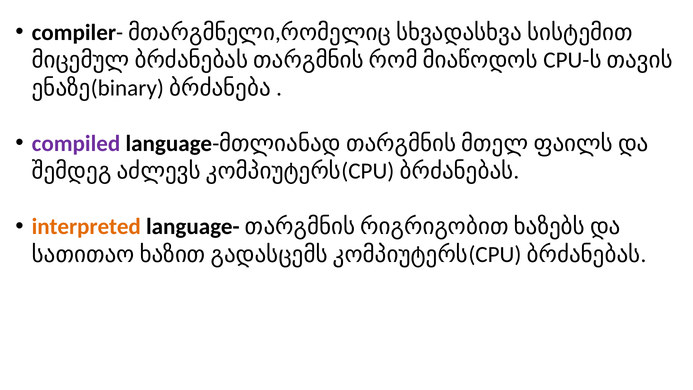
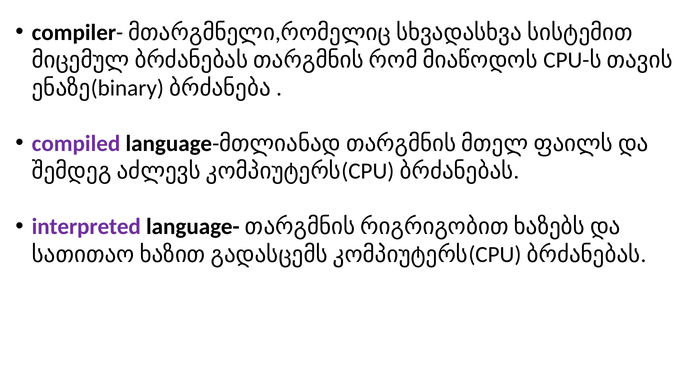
interpreted colour: orange -> purple (86, 227)
